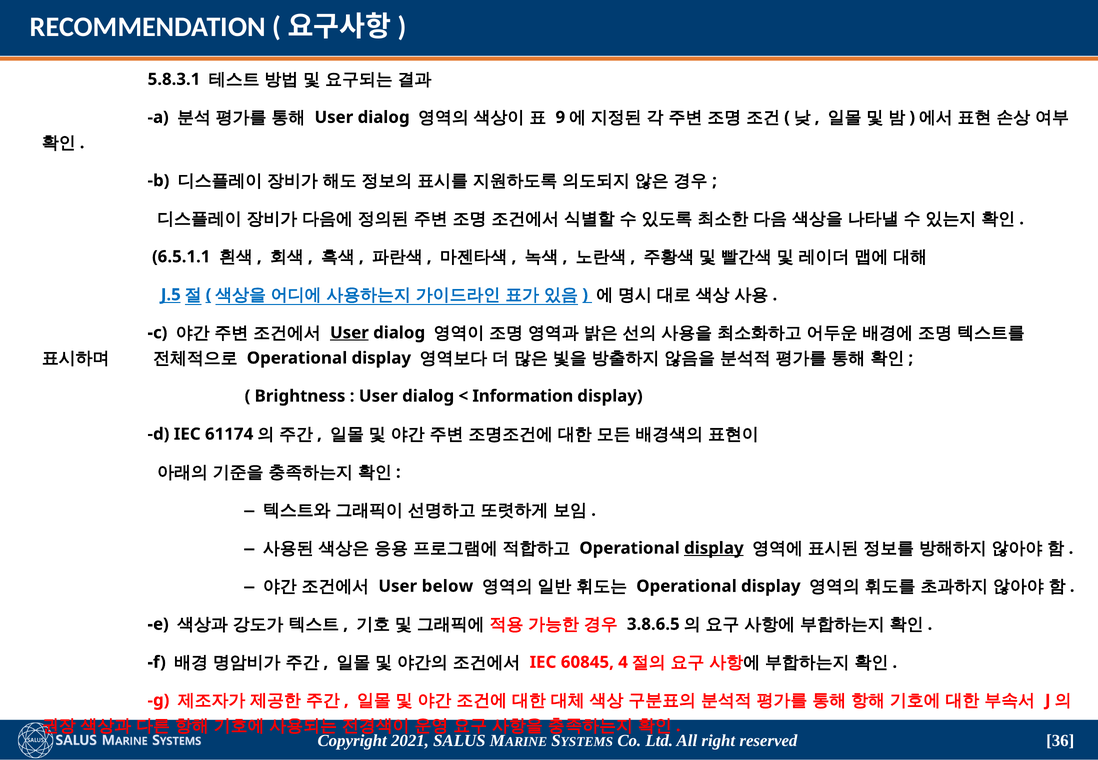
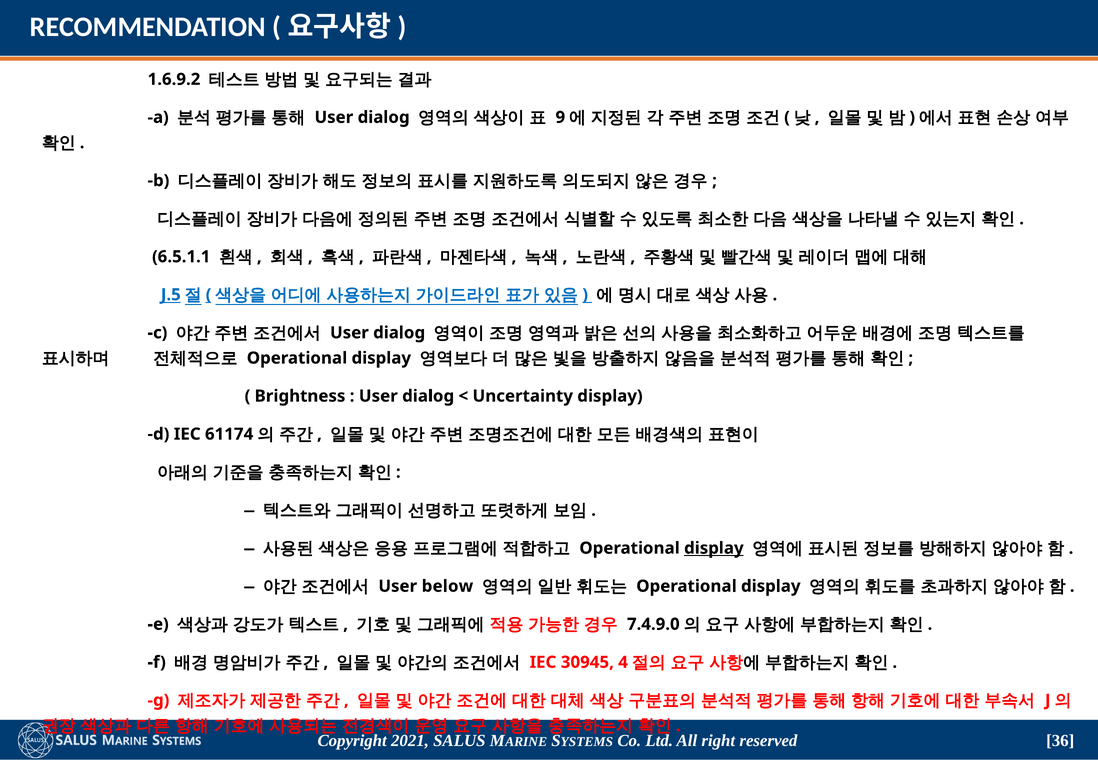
5.8.3.1: 5.8.3.1 -> 1.6.9.2 (174, 79)
User underline: present -> none (349, 333)
Information: Information -> Uncertainty (523, 396)
3.8.6.5: 3.8.6.5 -> 7.4.9.0 (653, 624)
60845: 60845 -> 30945 (587, 662)
